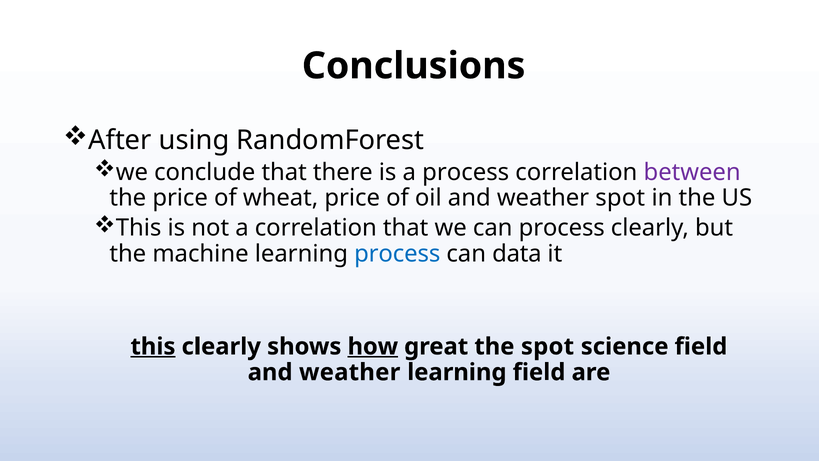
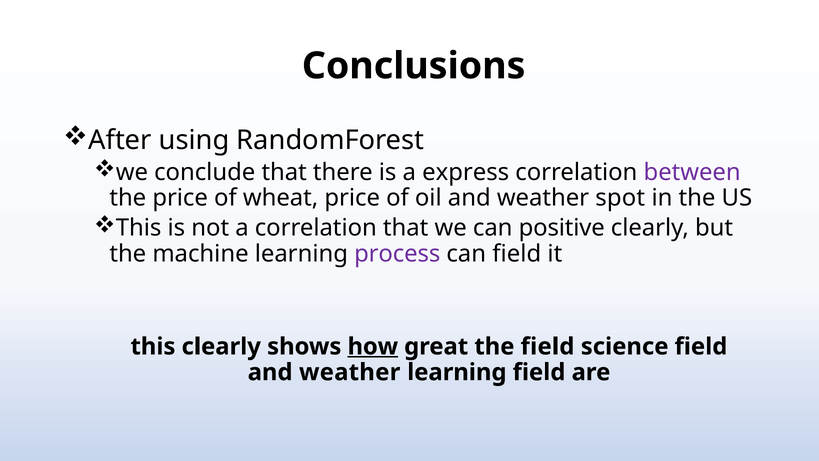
a process: process -> express (466, 172)
can process: process -> positive (562, 228)
process colour: blue -> purple (397, 254)
can data: data -> field (517, 254)
this underline: present -> none (153, 346)
the spot: spot -> field (548, 346)
